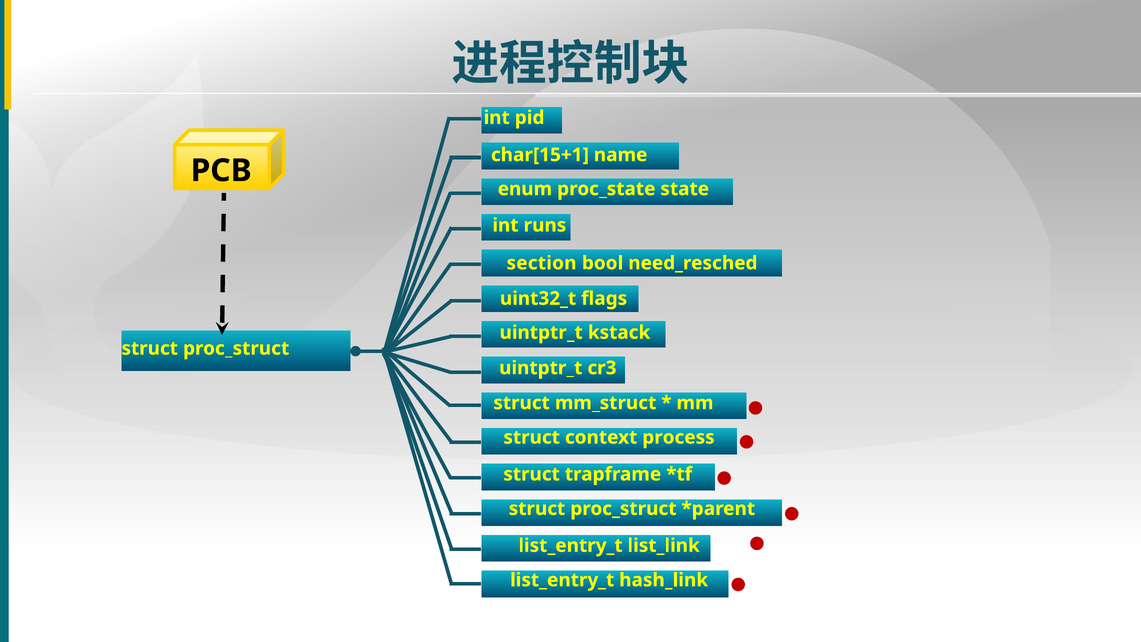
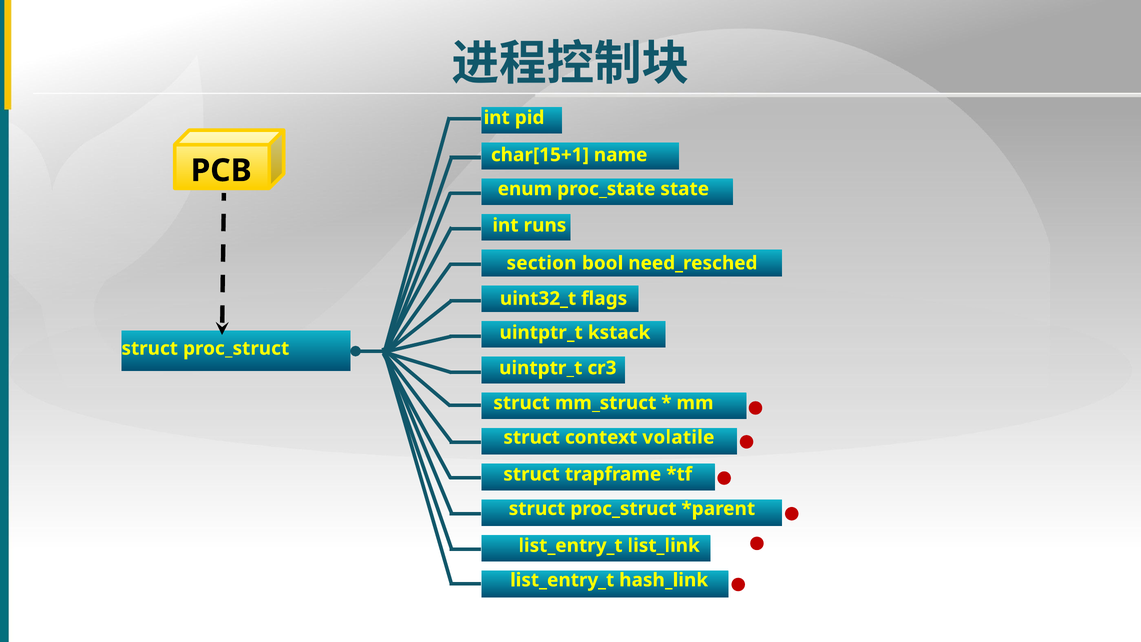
process: process -> volatile (678, 437)
